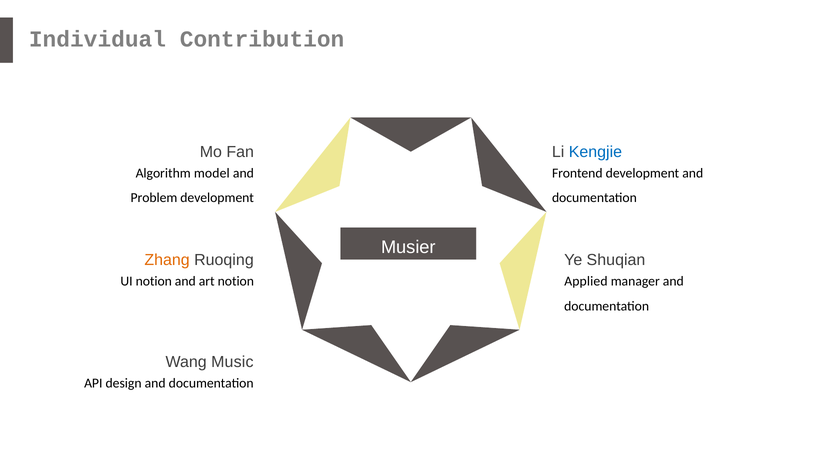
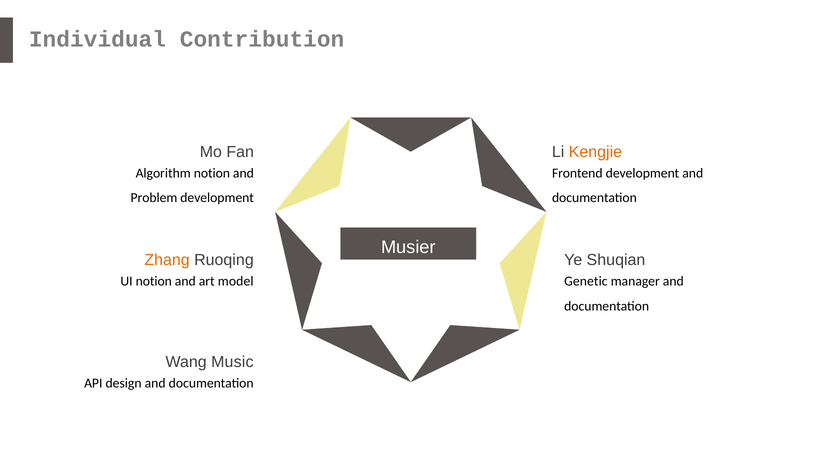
Kengjie colour: blue -> orange (595, 152)
Algorithm model: model -> notion (212, 173)
art notion: notion -> model (236, 281)
Applied: Applied -> Genetic (586, 281)
